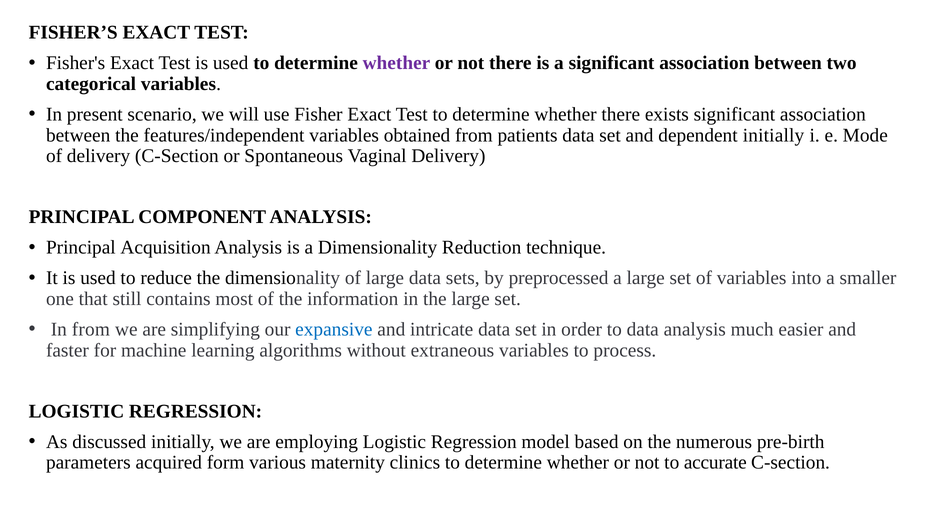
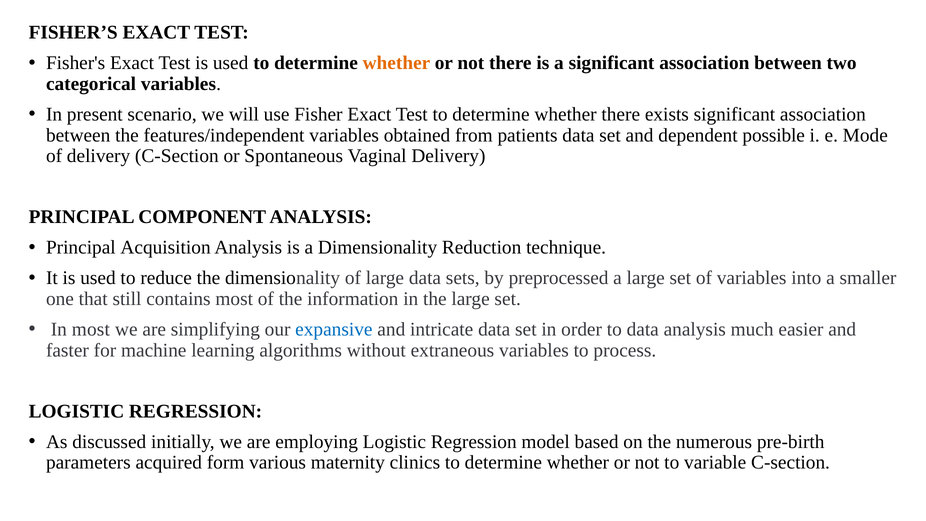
whether colour: purple -> orange (396, 63)
dependent initially: initially -> possible (774, 135)
In from: from -> most (91, 329)
accurate: accurate -> variable (715, 462)
